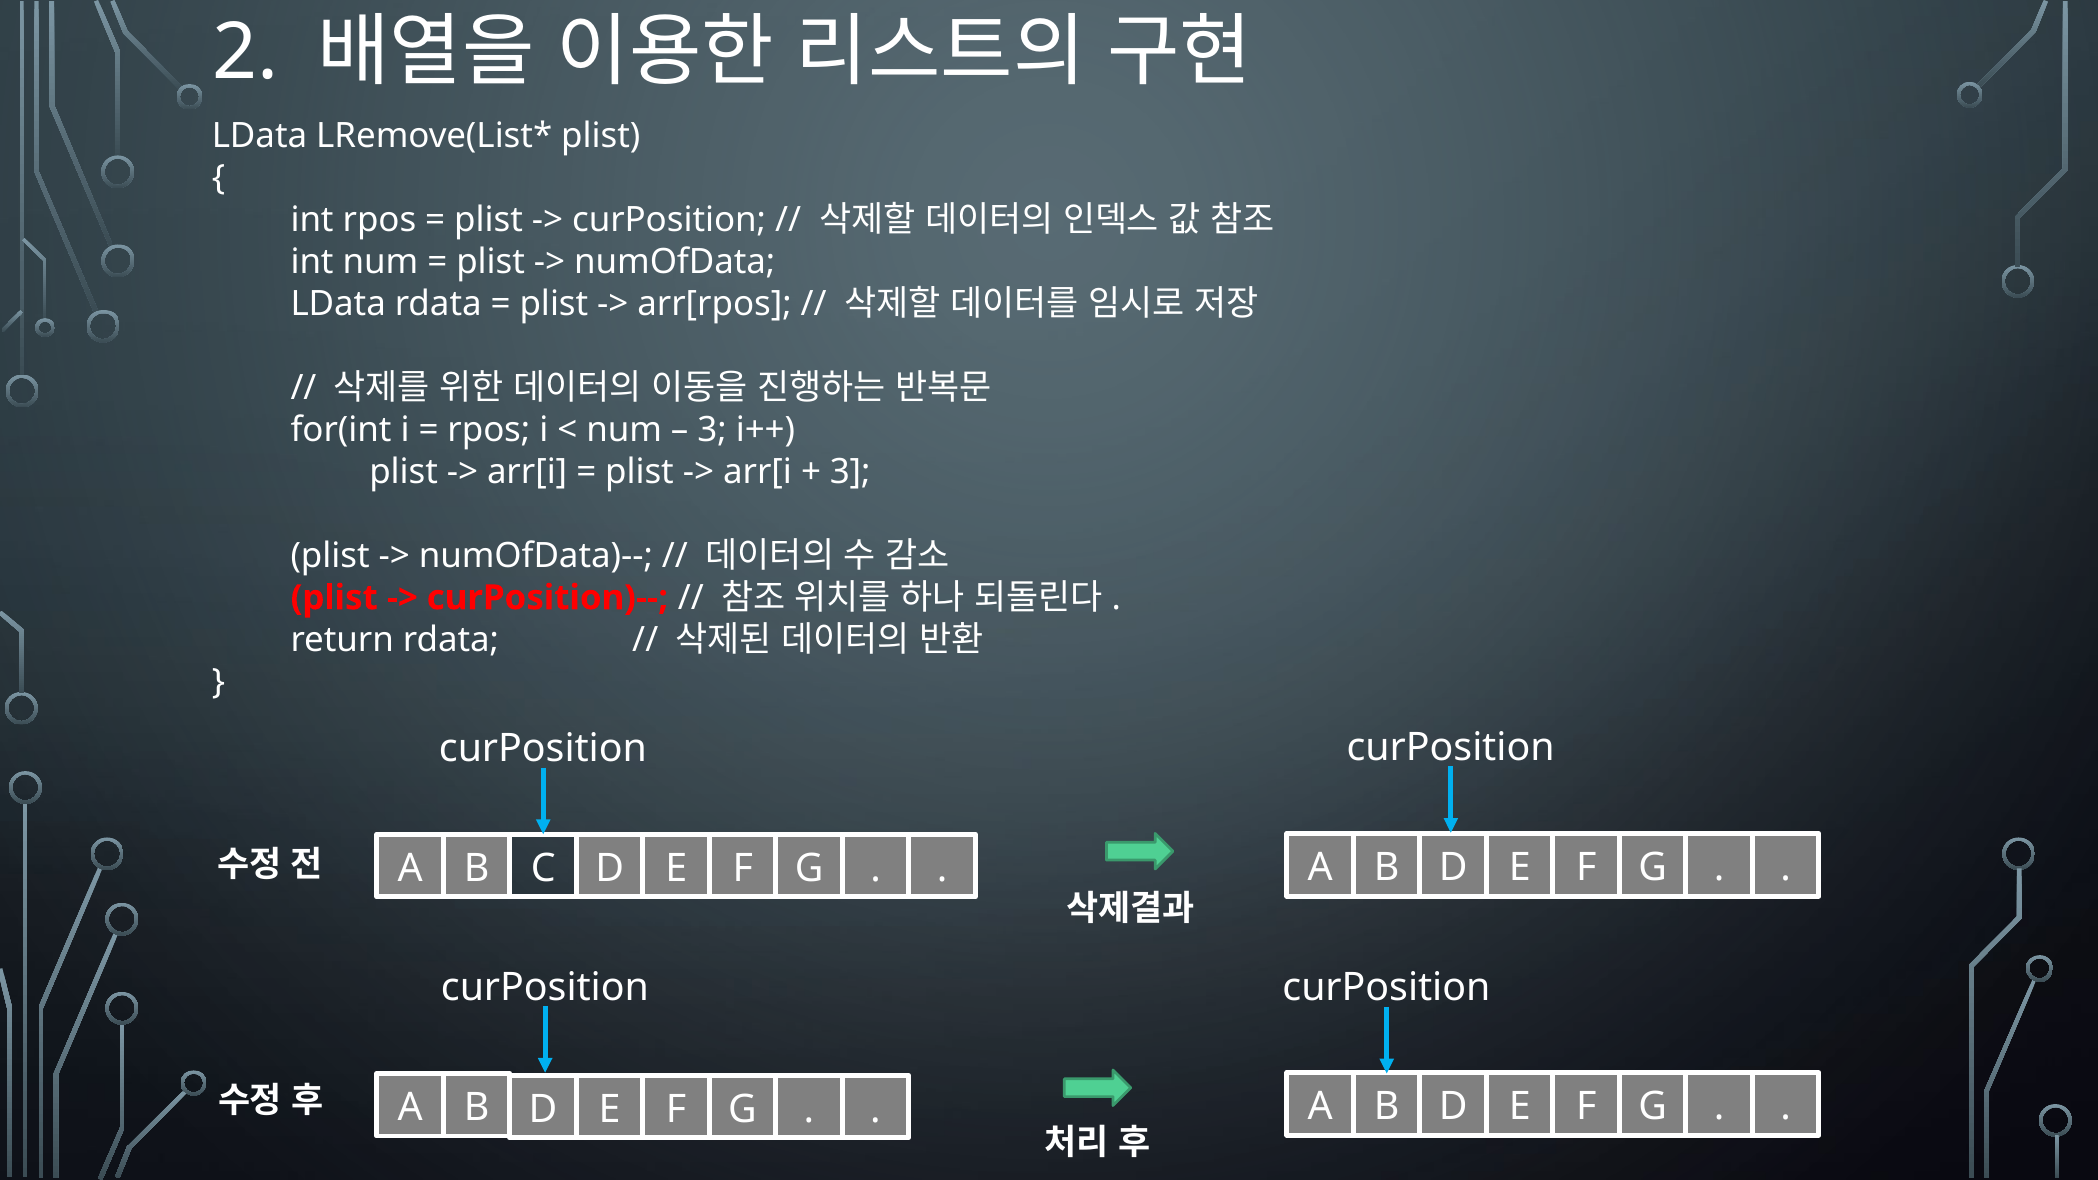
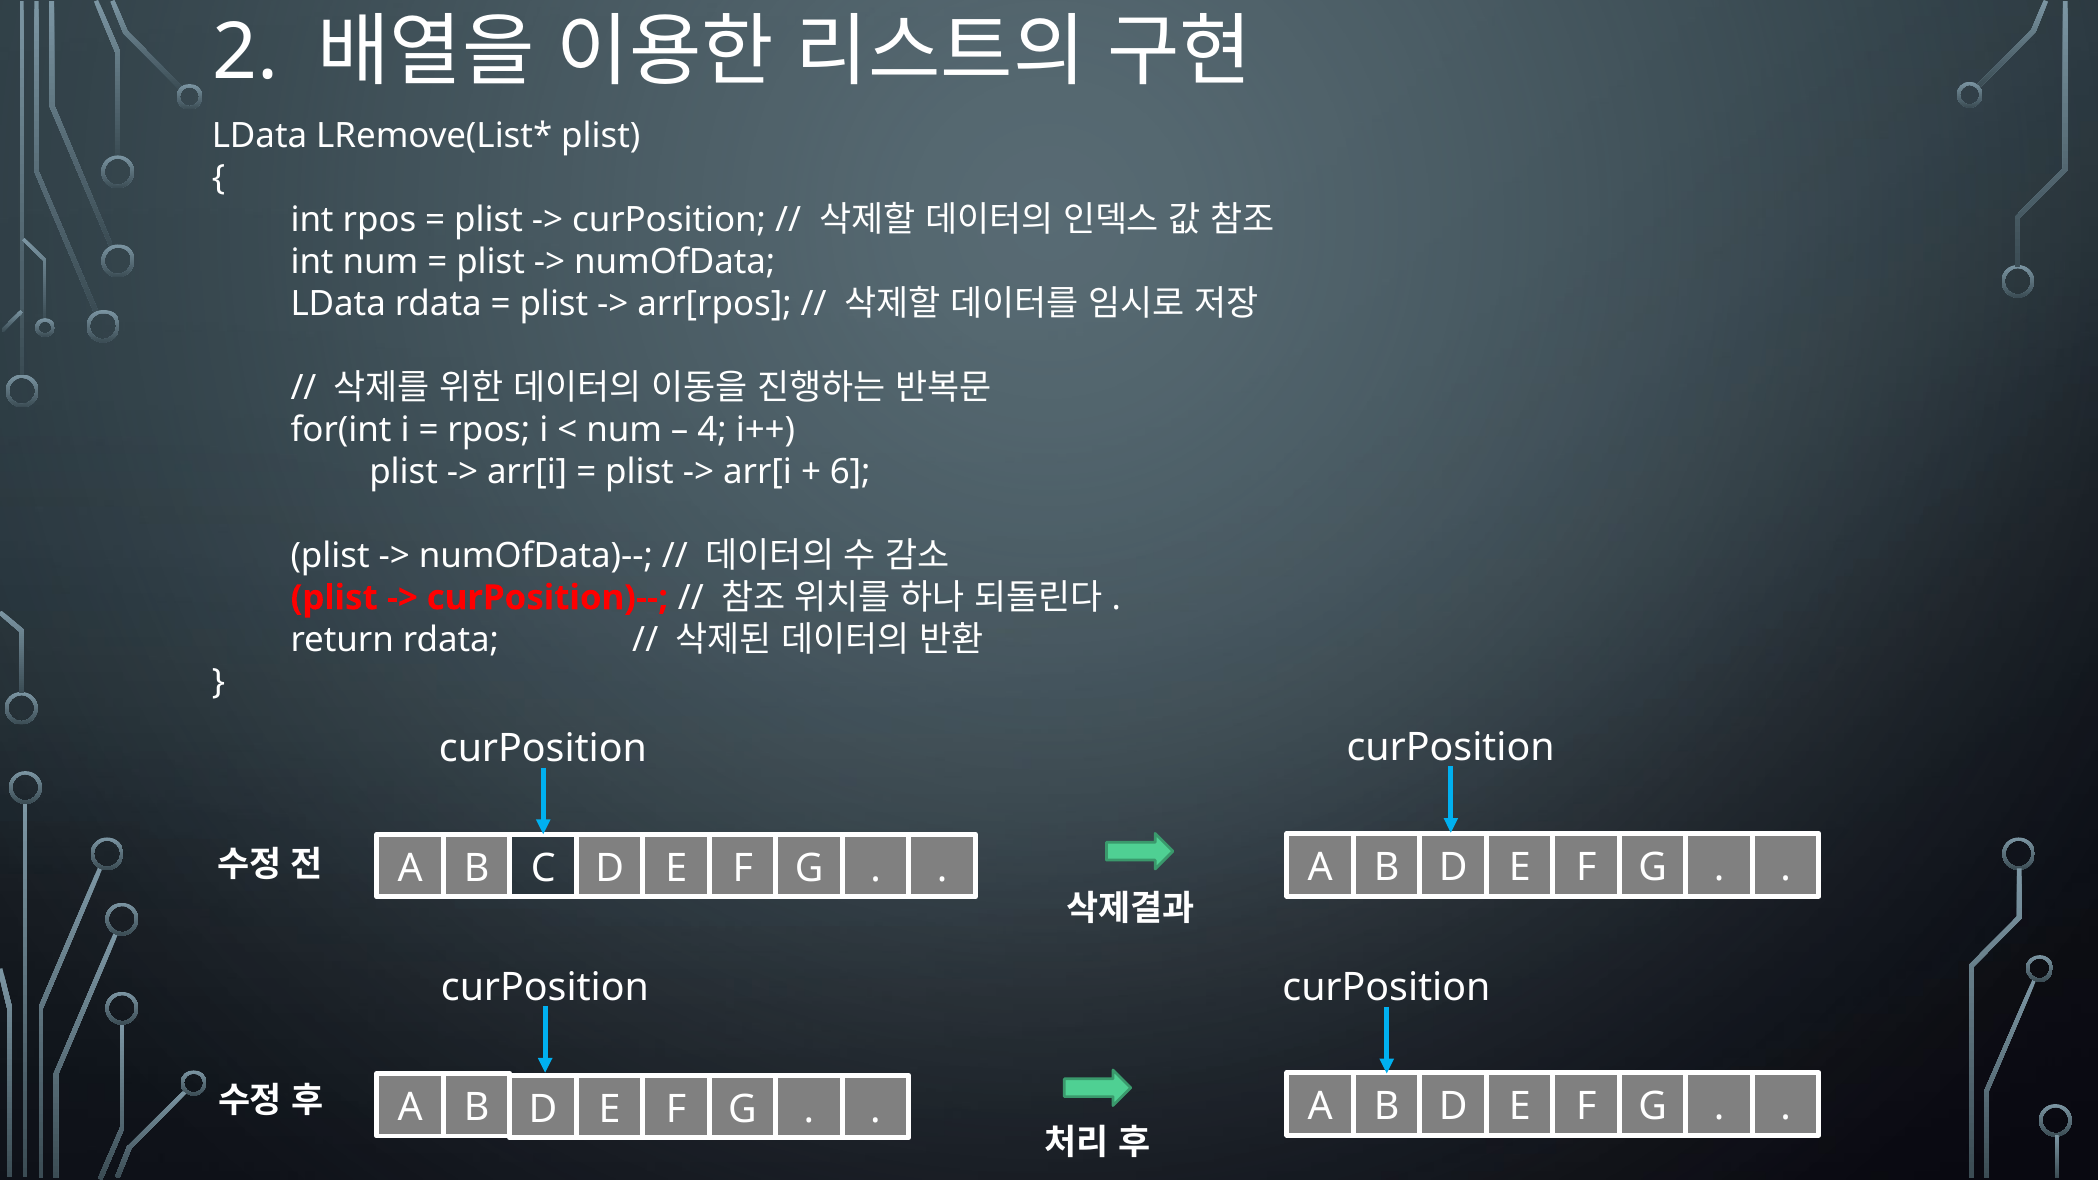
3: 3 -> 4 (712, 430)
3: 3 -> 6 (850, 472)
